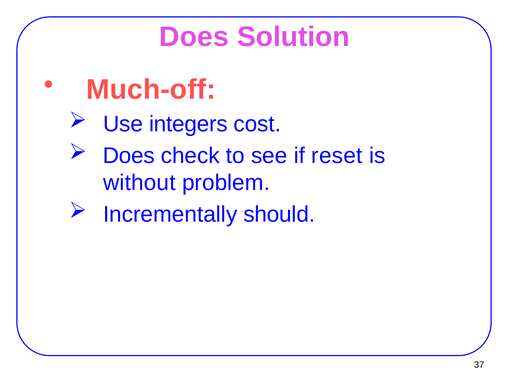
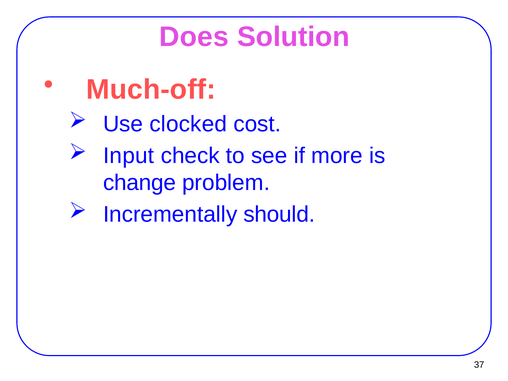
integers: integers -> clocked (188, 124)
Does: Does -> Input (129, 156)
reset: reset -> more (337, 156)
without: without -> change (140, 183)
